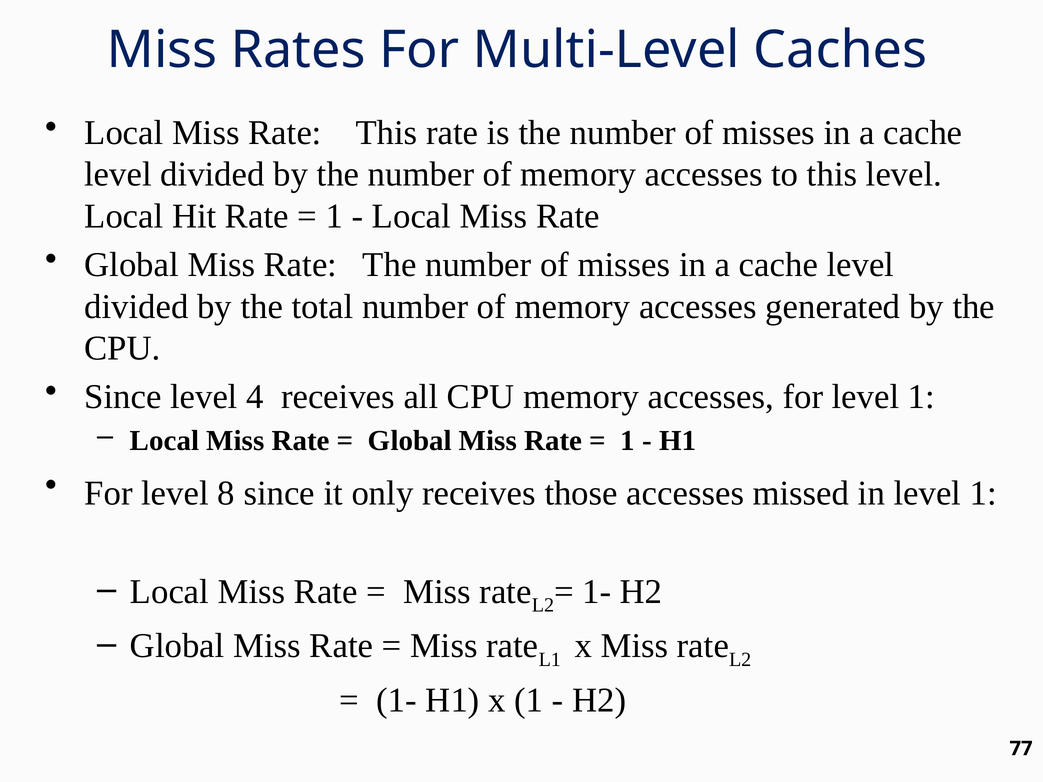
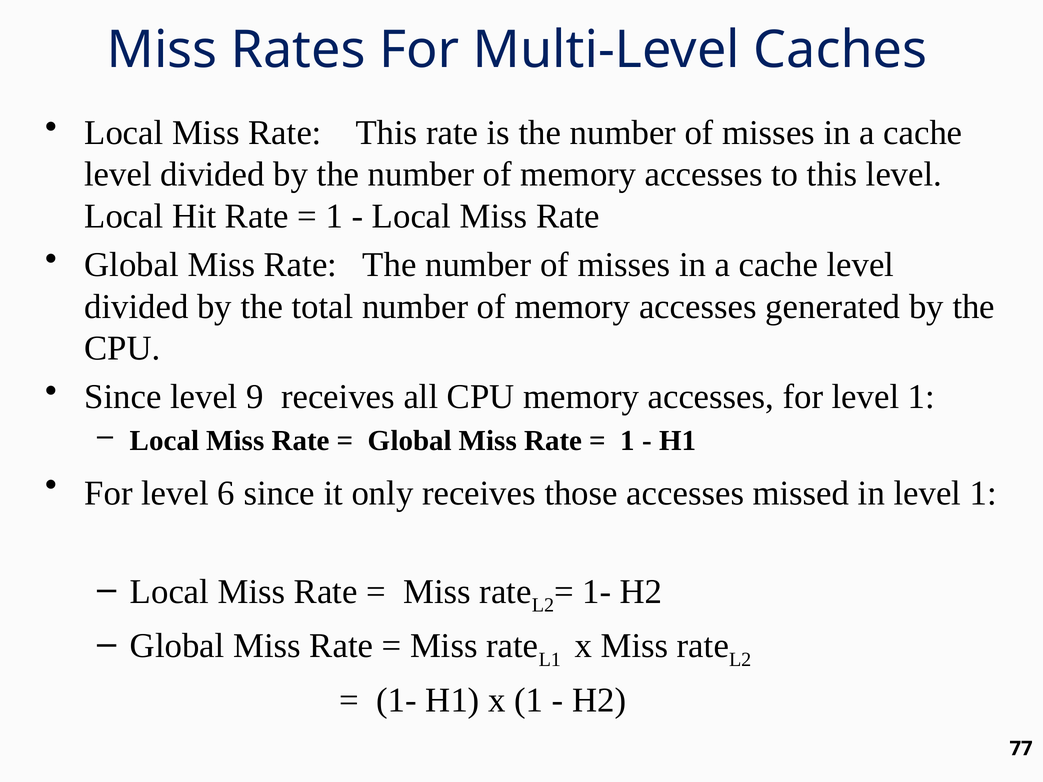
4: 4 -> 9 (255, 397)
8: 8 -> 6 (226, 493)
